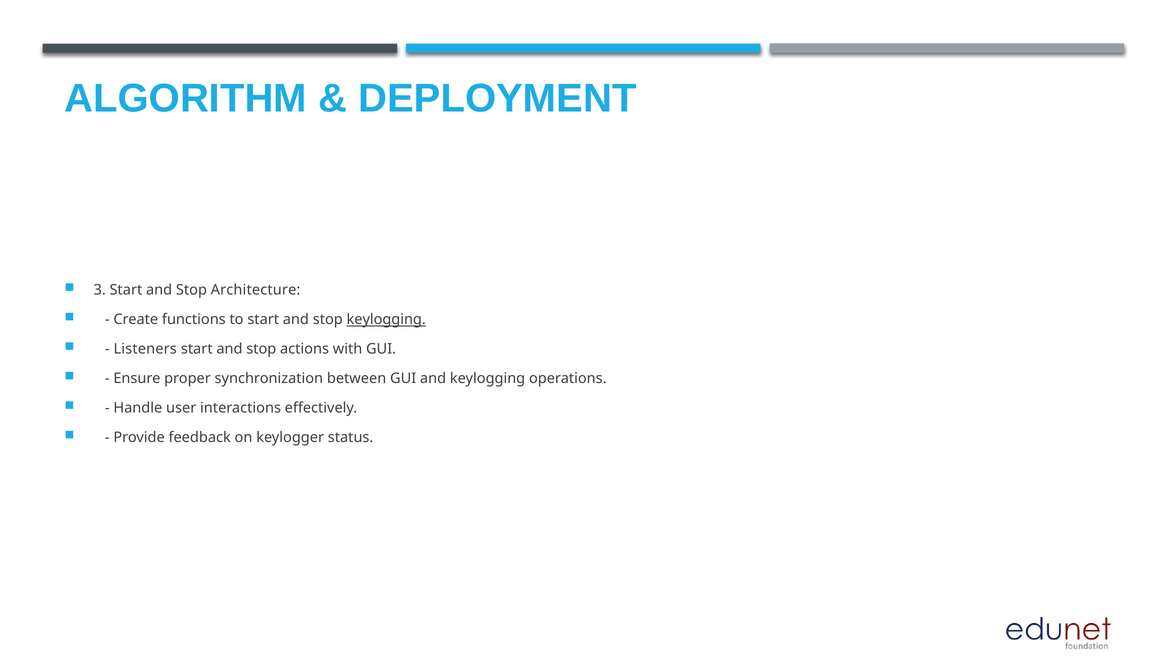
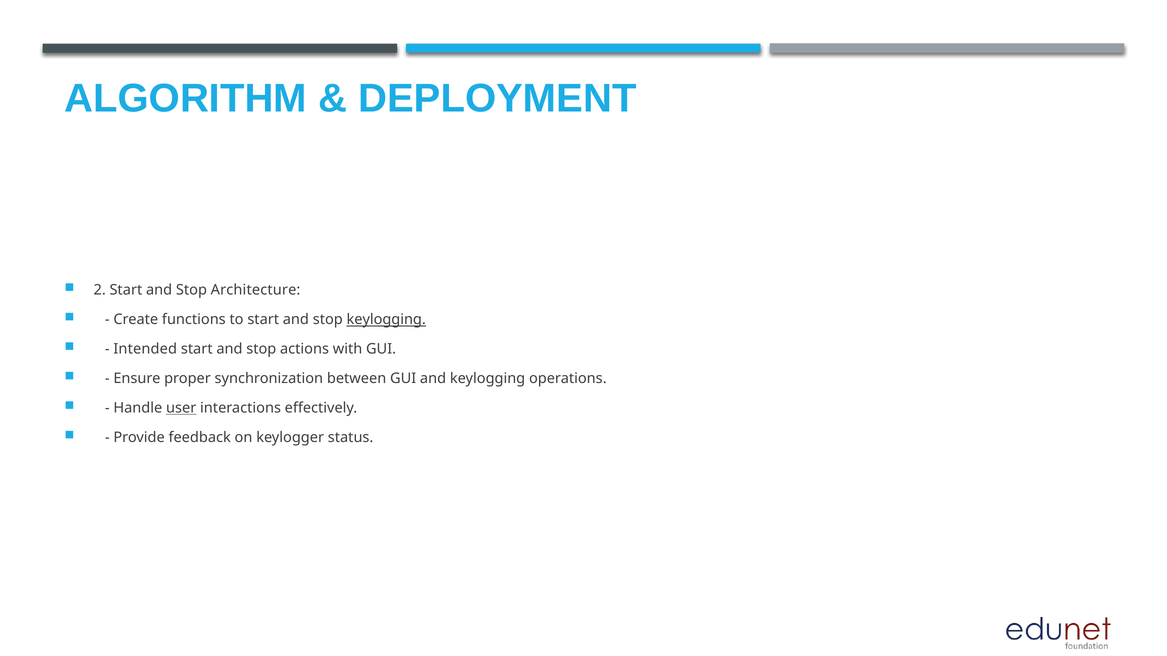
3: 3 -> 2 (100, 290)
Listeners: Listeners -> Intended (145, 349)
user underline: none -> present (181, 408)
